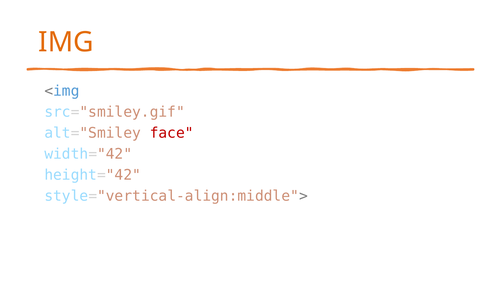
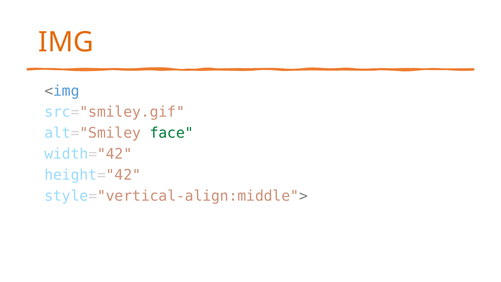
face colour: red -> green (172, 133)
